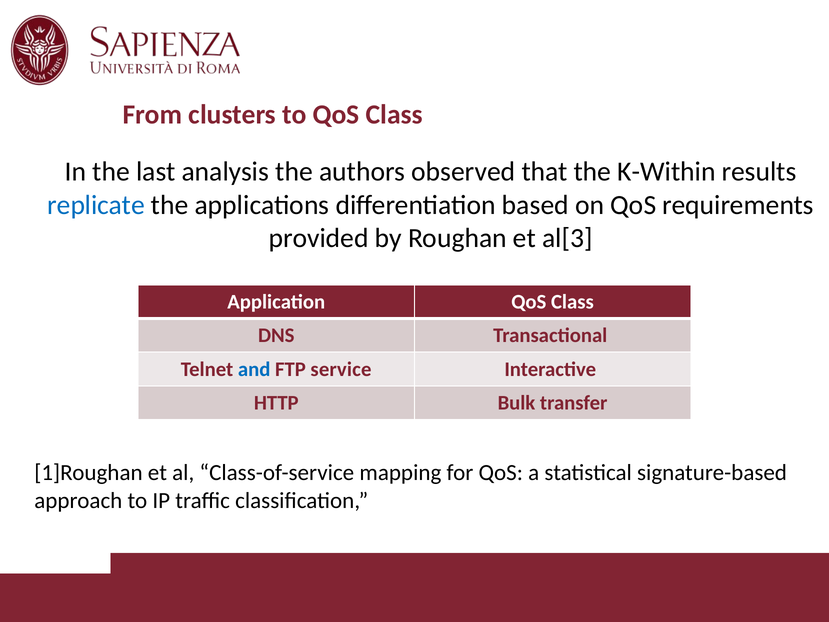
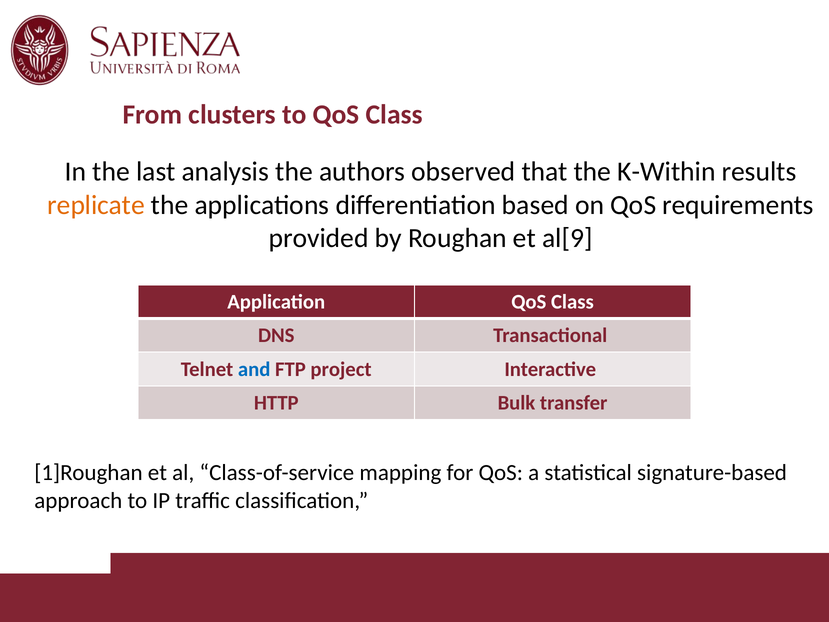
replicate colour: blue -> orange (96, 205)
al[3: al[3 -> al[9 (567, 238)
service: service -> project (341, 369)
